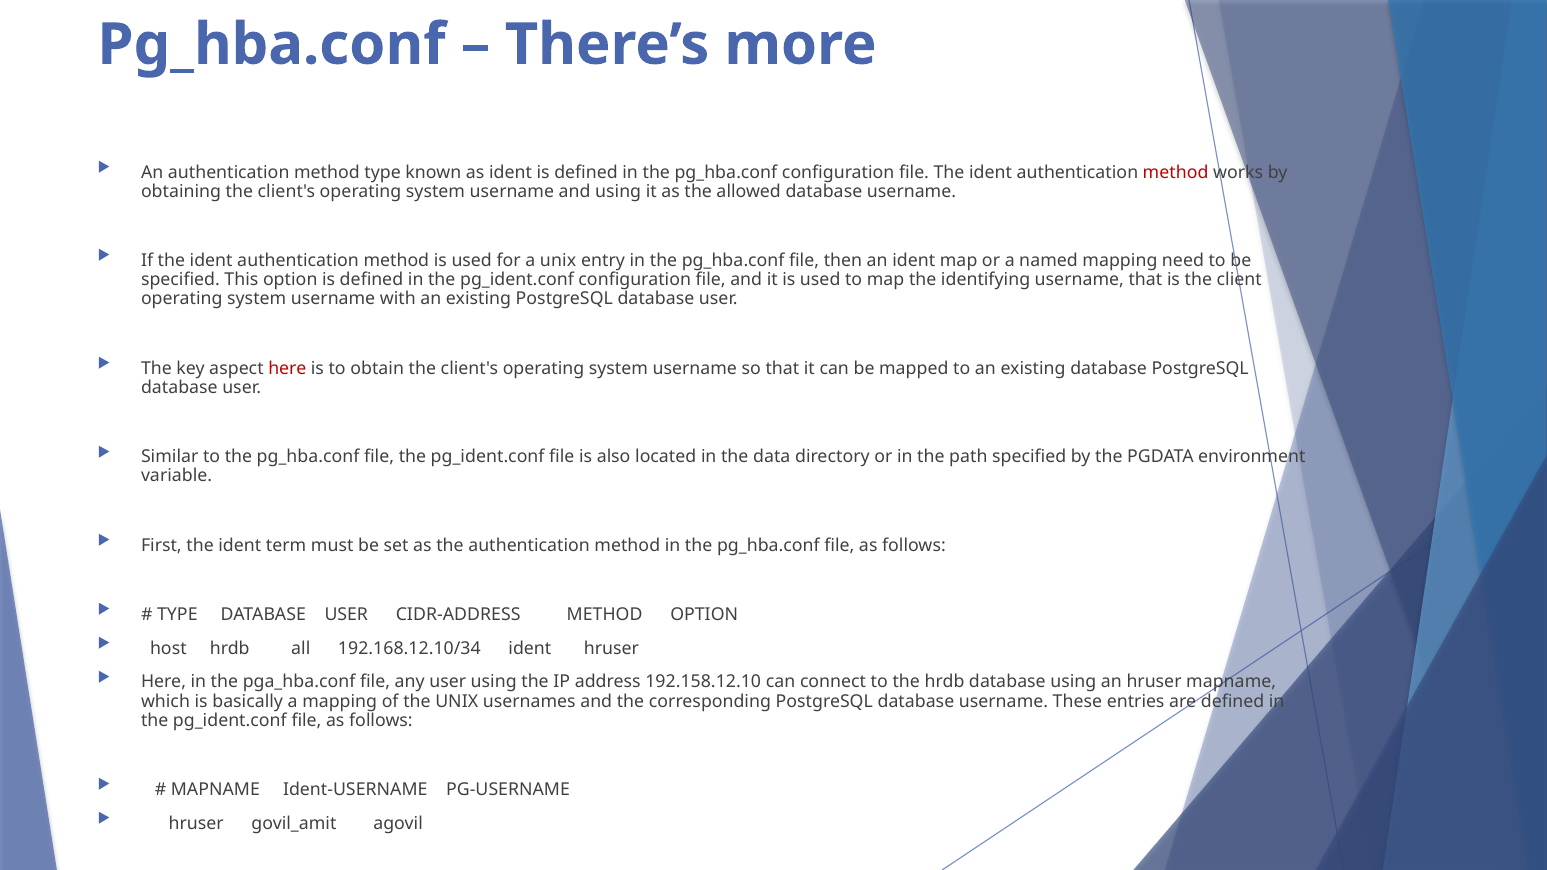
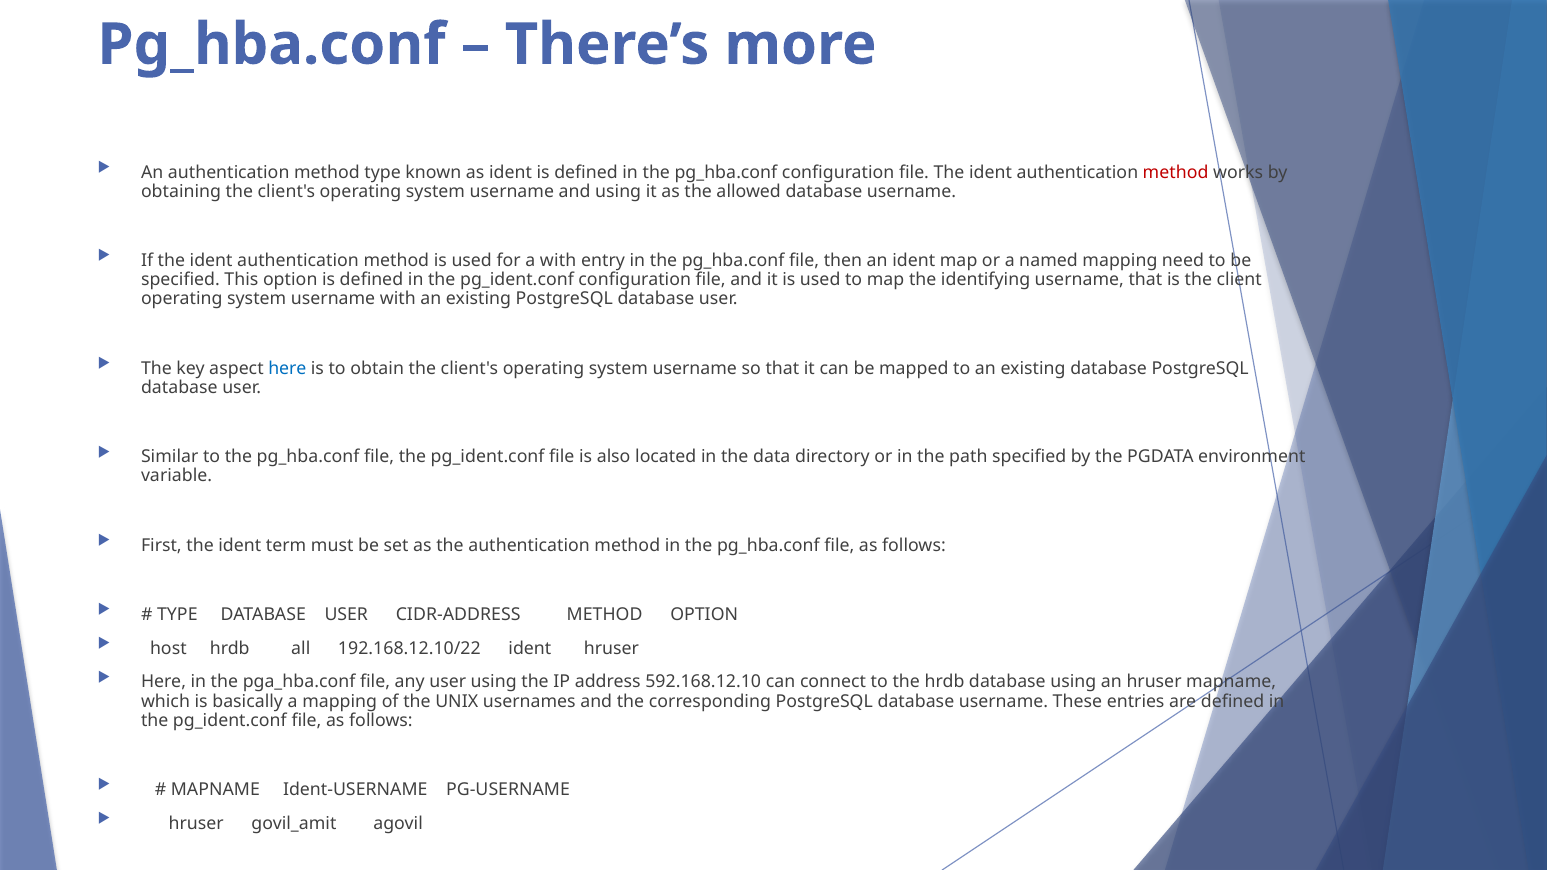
a unix: unix -> with (558, 261)
here colour: red -> blue (287, 369)
192.168.12.10/34: 192.168.12.10/34 -> 192.168.12.10/22 (409, 649)
192.158.12.10: 192.158.12.10 -> 592.168.12.10 (703, 682)
